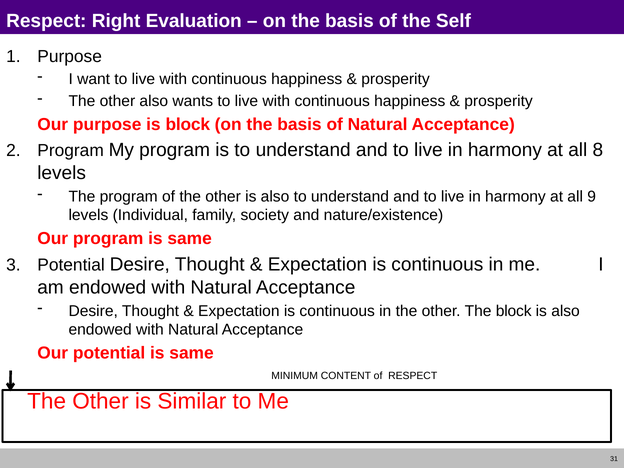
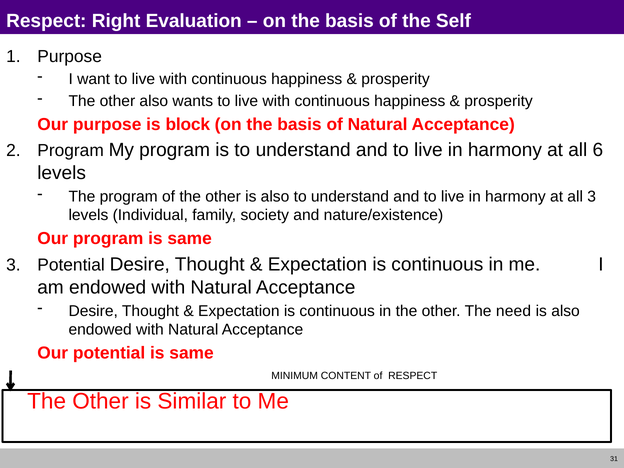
8: 8 -> 6 (598, 150)
all 9: 9 -> 3 (592, 197)
The block: block -> need (514, 311)
